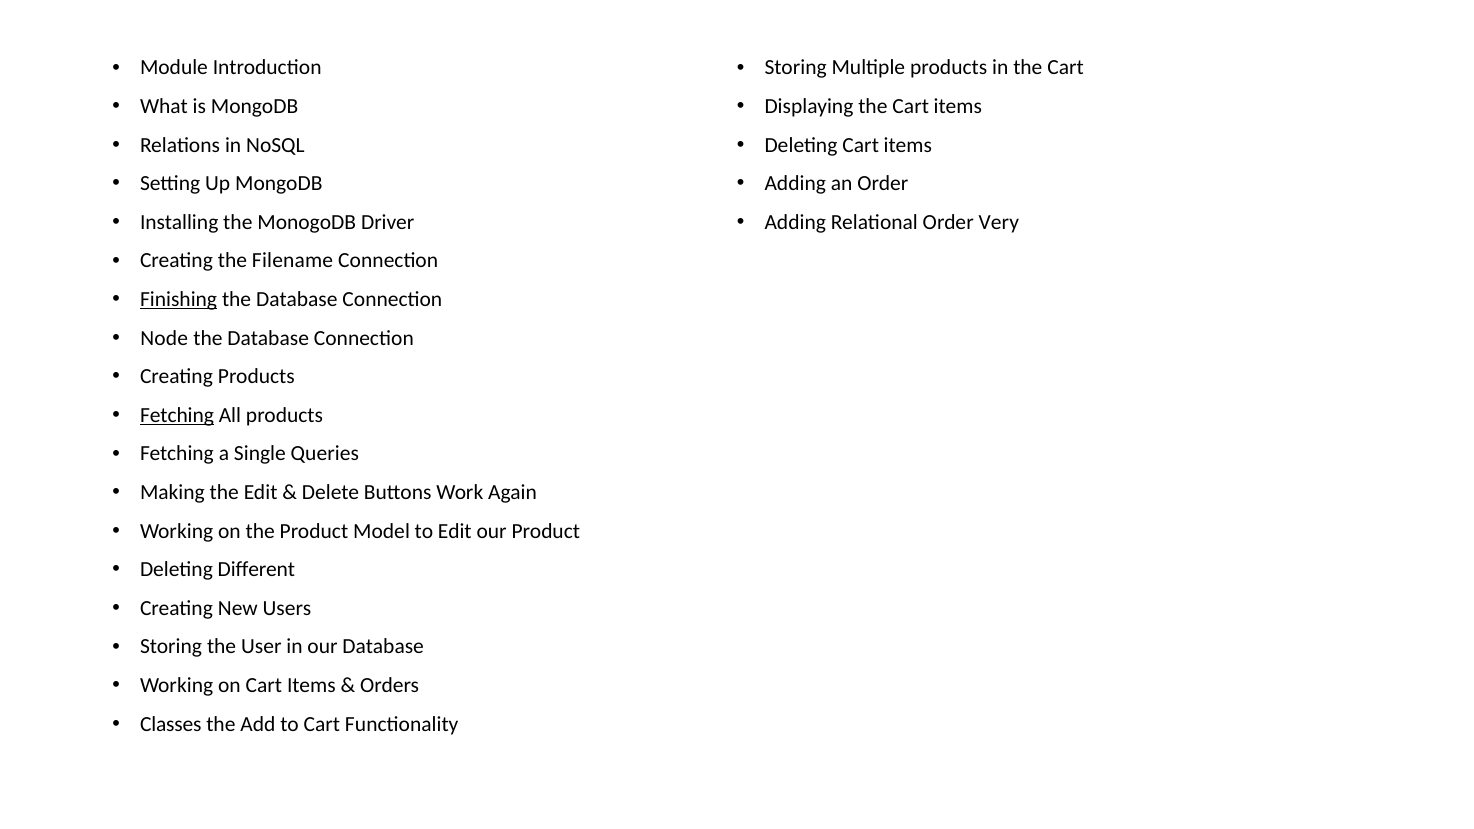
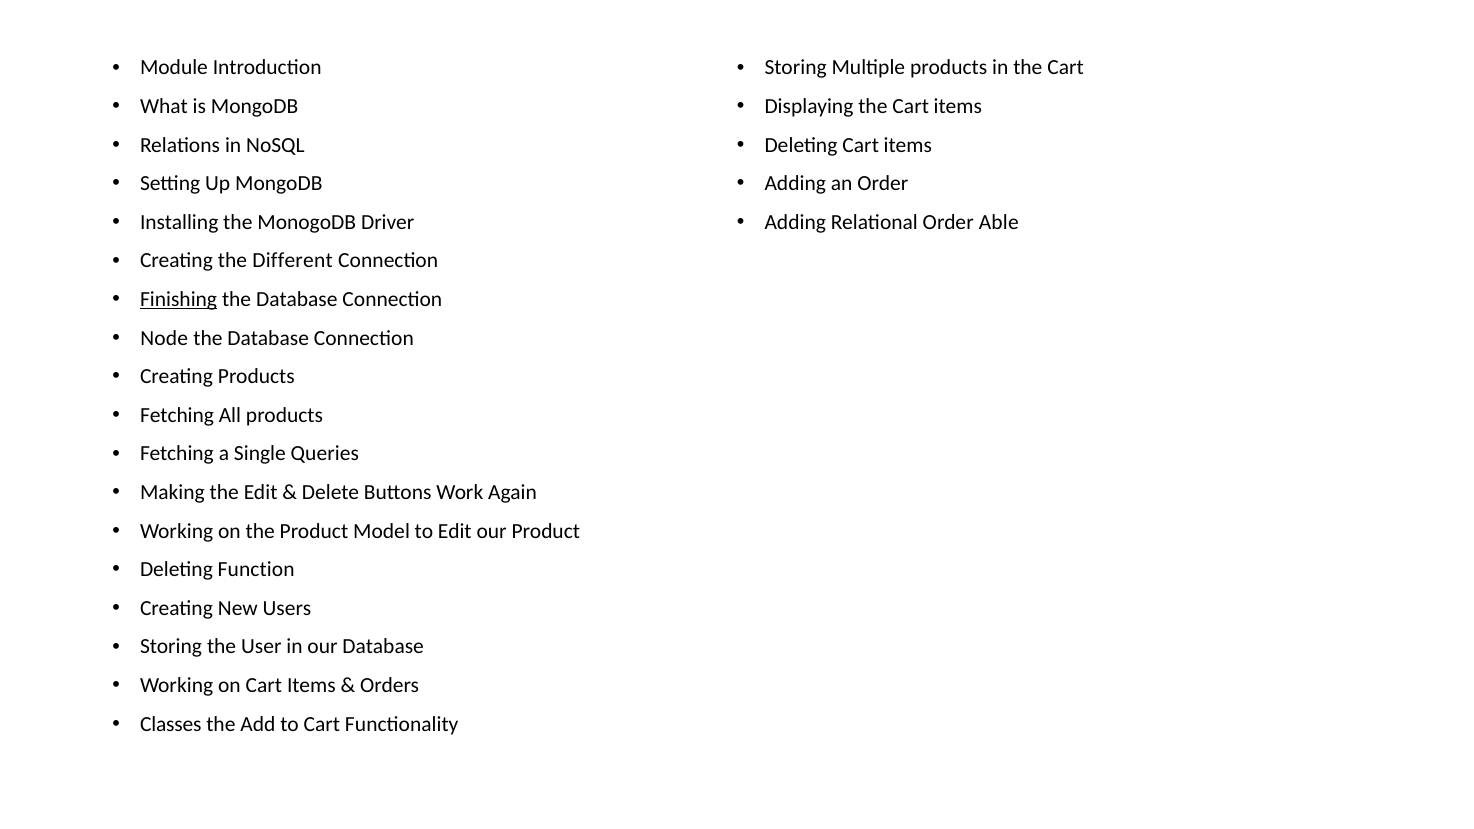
Very: Very -> Able (999, 222)
Filename: Filename -> Different (293, 261)
Fetching underline: present -> none (177, 415)
Different: Different -> Function (256, 570)
